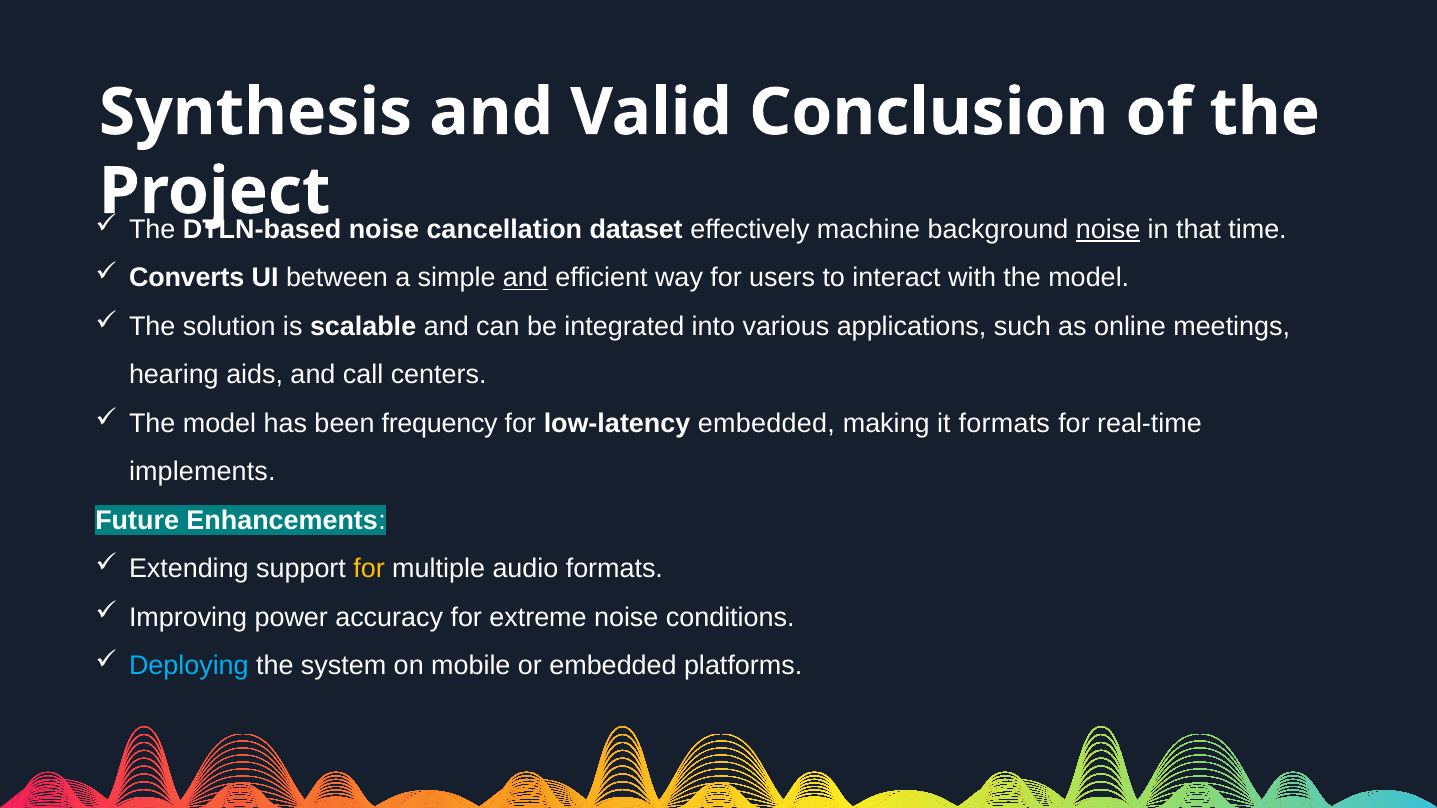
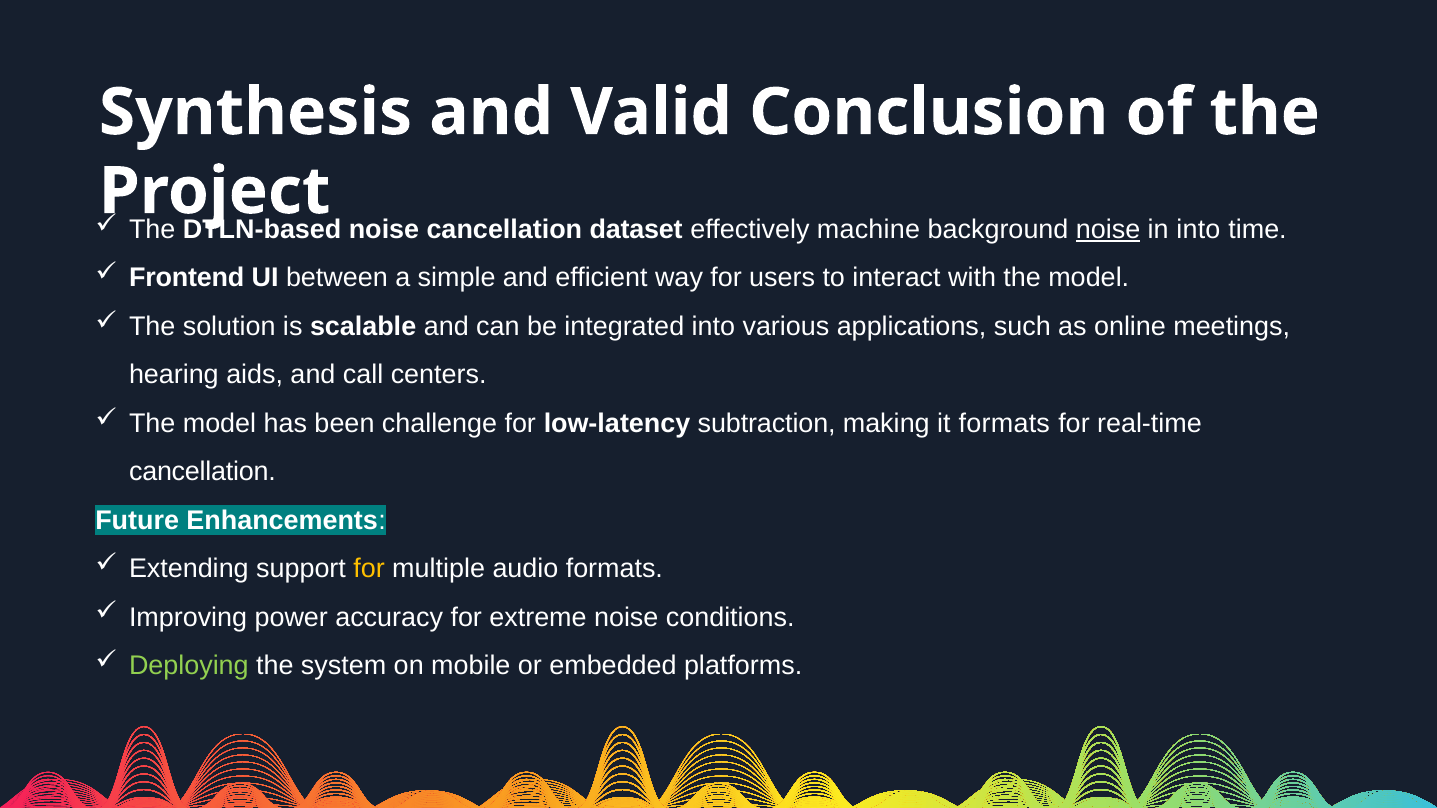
in that: that -> into (1198, 230)
Converts: Converts -> Frontend (187, 278)
and underline: present -> none (525, 278)
frequency: frequency -> challenge (440, 424)
low-latency embedded: embedded -> subtraction (767, 424)
implements: implements -> cancellation (202, 472)
Deploying colour: light blue -> light green (189, 666)
